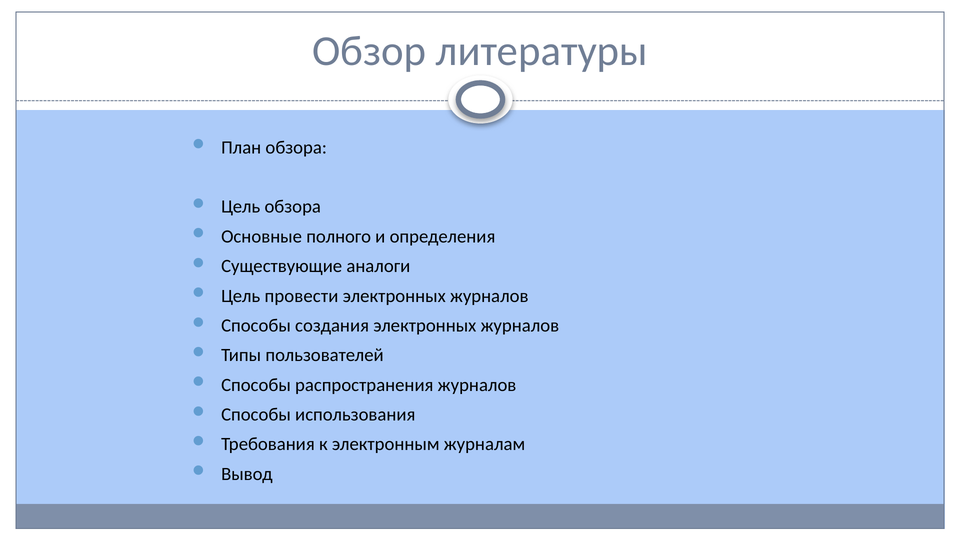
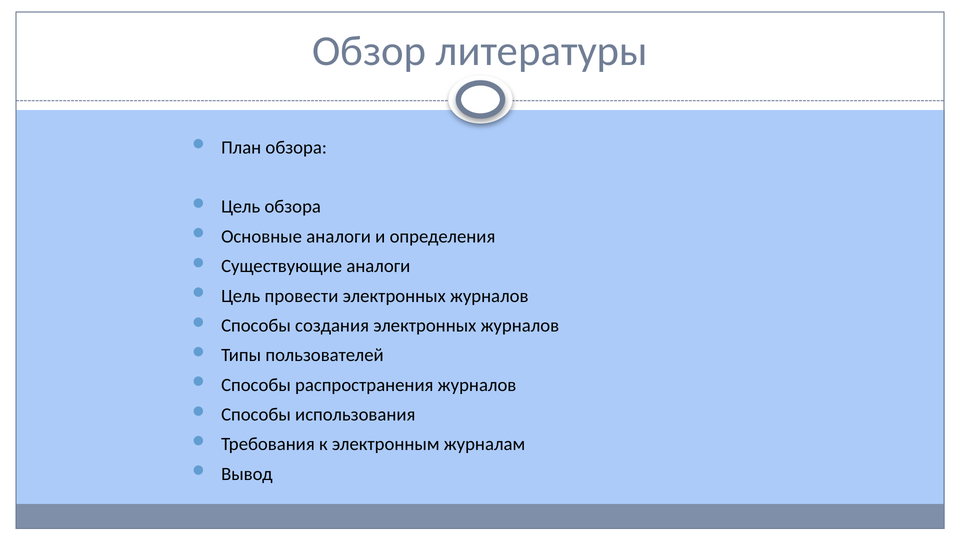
Основные полного: полного -> аналоги (339, 236)
